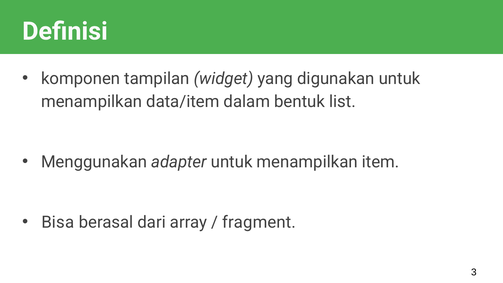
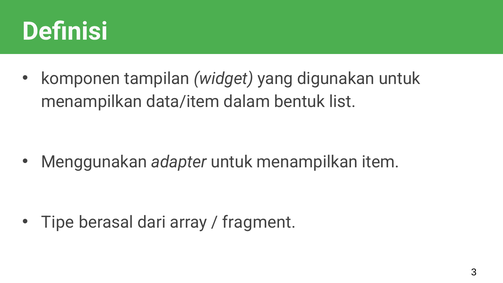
Bisa: Bisa -> Tipe (58, 222)
